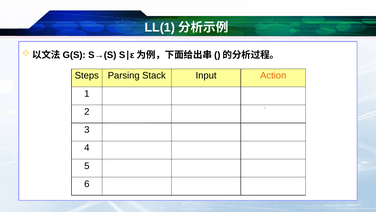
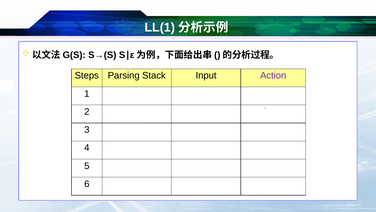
Action colour: orange -> purple (273, 75)
